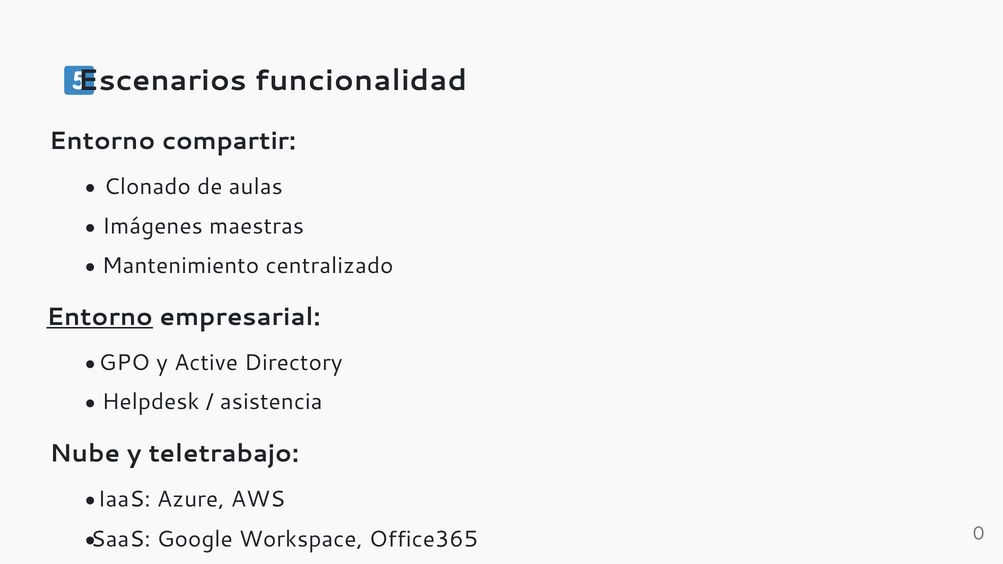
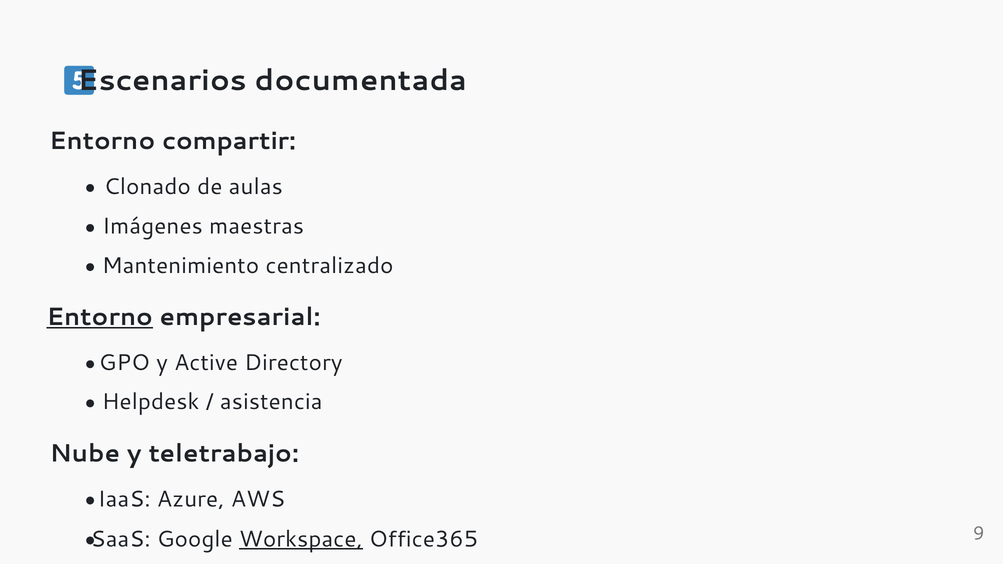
funcionalidad: funcionalidad -> documentada (361, 80)
Workspace underline: none -> present (301, 539)
0: 0 -> 9 (979, 534)
